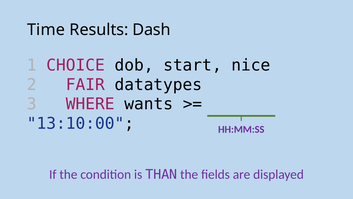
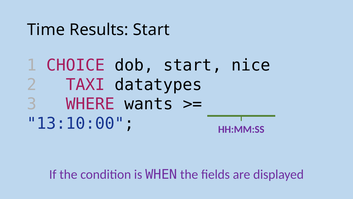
Results Dash: Dash -> Start (151, 30)
FAIR: FAIR -> TAXI (85, 84)
THAN: THAN -> WHEN (161, 174)
